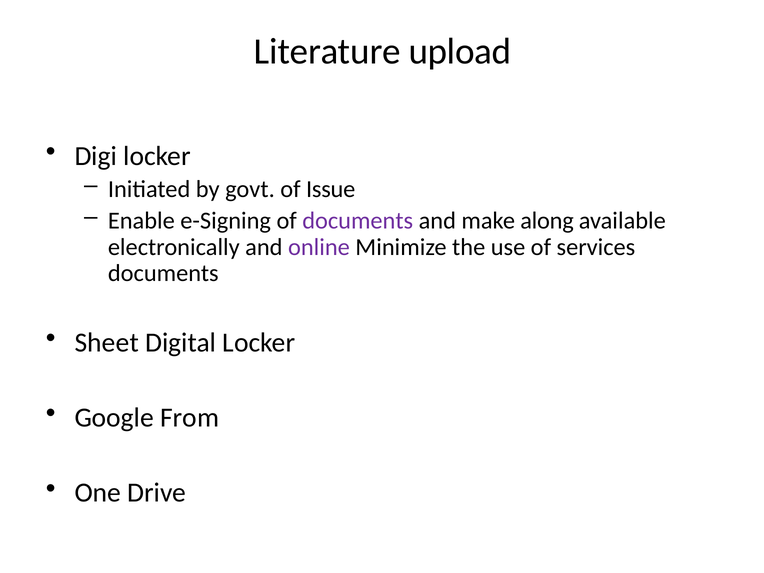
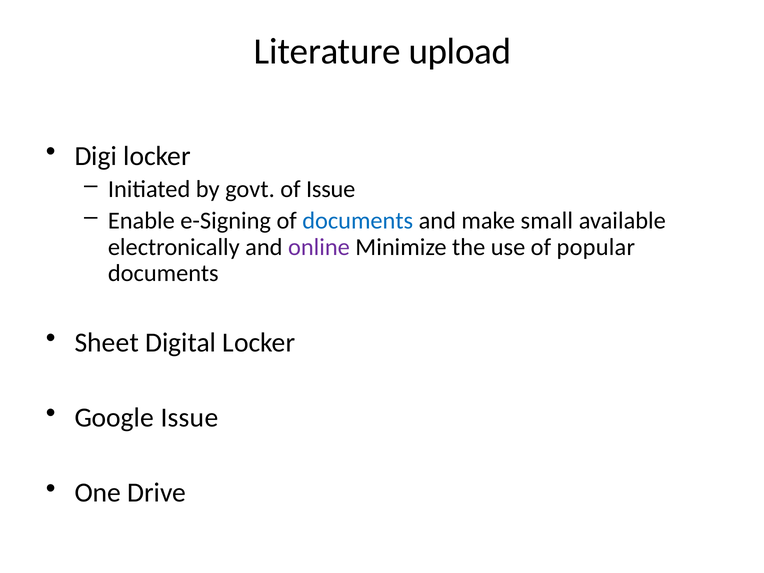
documents colour: purple -> blue (358, 221)
along: along -> small (547, 221)
services: services -> popular (596, 247)
Google From: From -> Issue (189, 418)
